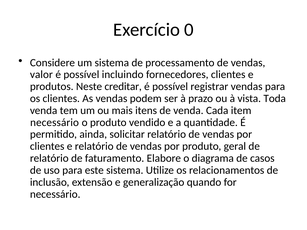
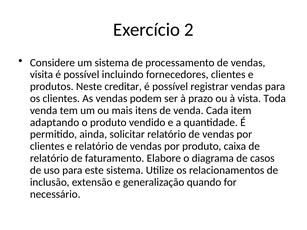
0: 0 -> 2 (189, 30)
valor: valor -> visita (41, 75)
necessário: necessário -> adaptando (55, 123)
geral: geral -> caixa (235, 146)
